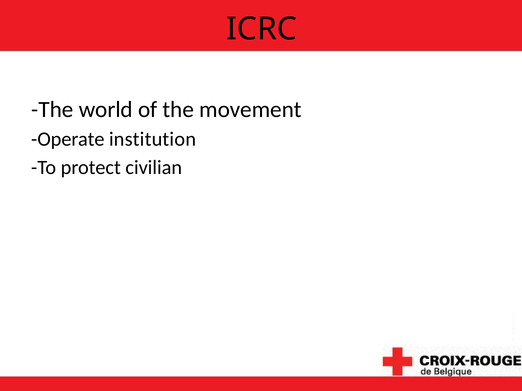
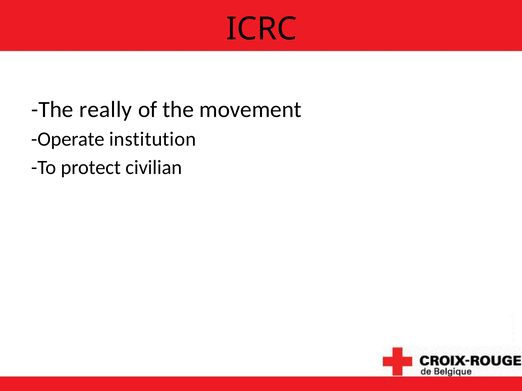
world: world -> really (106, 110)
